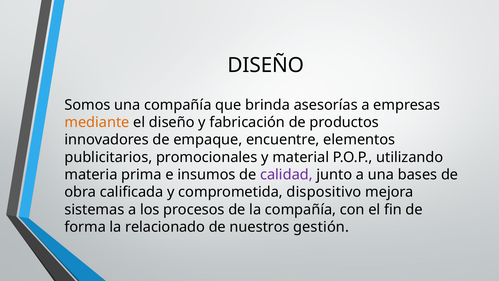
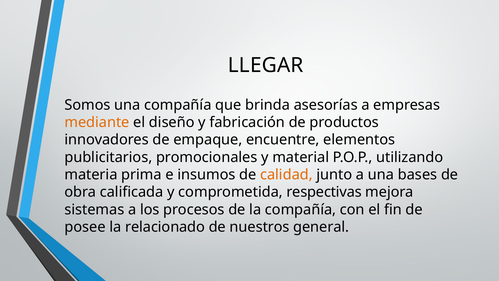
DISEÑO: DISEÑO -> LLEGAR (266, 65)
calidad colour: purple -> orange (286, 175)
dispositivo: dispositivo -> respectivas (324, 192)
forma: forma -> posee (85, 227)
gestión: gestión -> general (321, 227)
